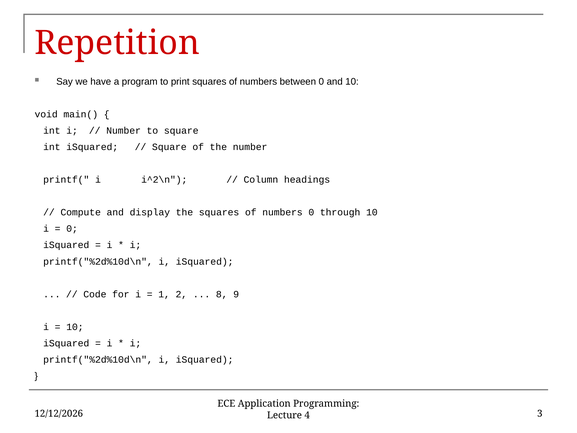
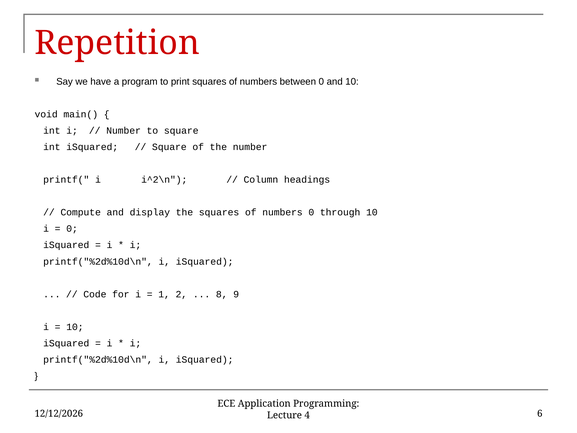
3: 3 -> 6 (540, 413)
